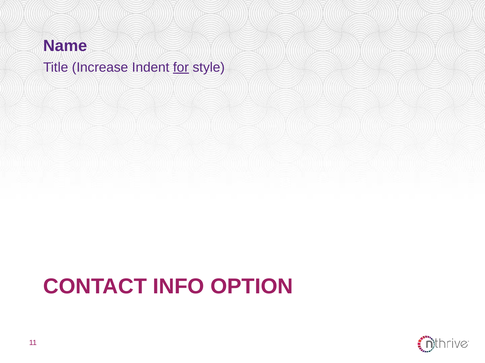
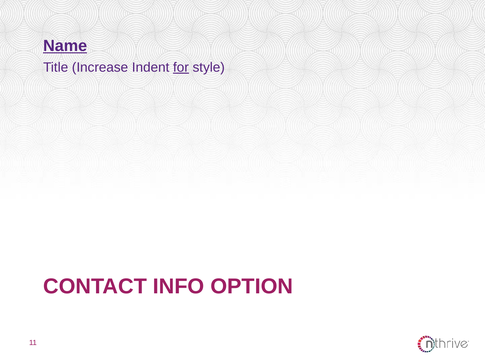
Name underline: none -> present (65, 46)
